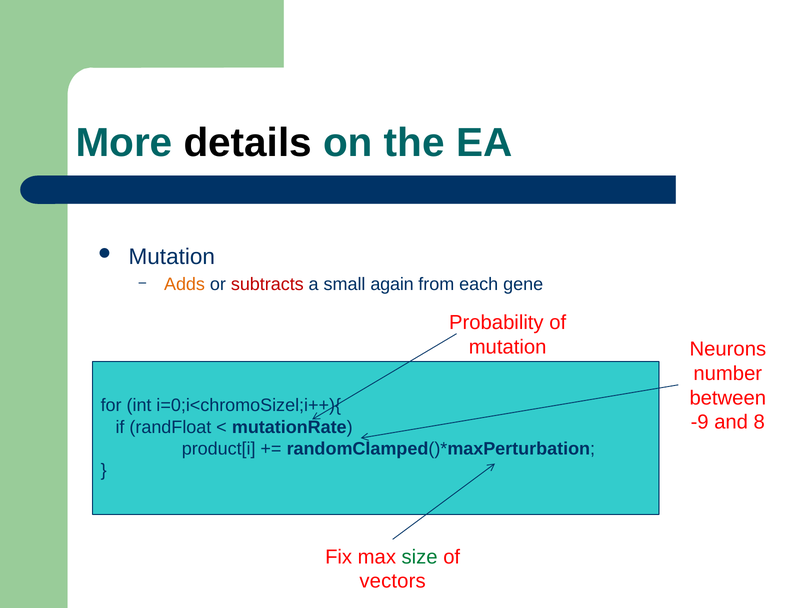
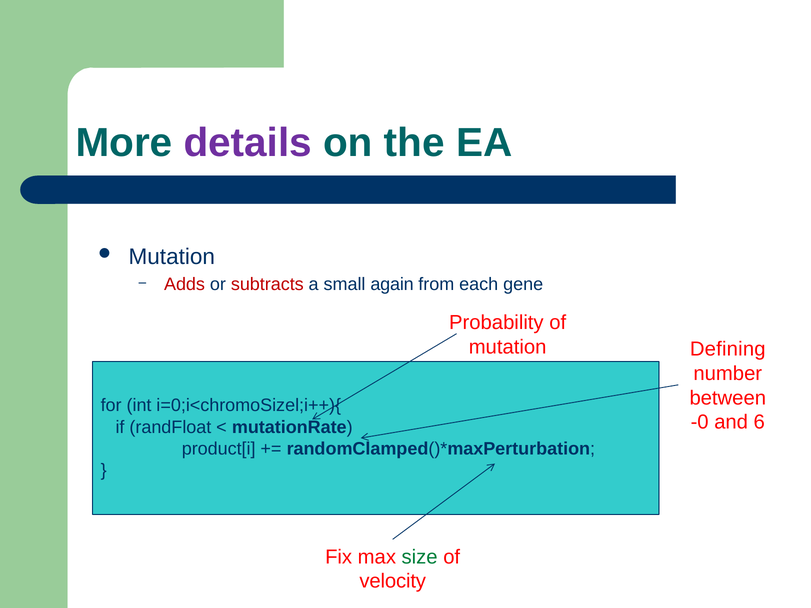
details colour: black -> purple (248, 143)
Adds colour: orange -> red (185, 285)
Neurons: Neurons -> Defining (728, 349)
-9: -9 -> -0 (700, 422)
8: 8 -> 6 (759, 422)
vectors: vectors -> velocity (393, 581)
